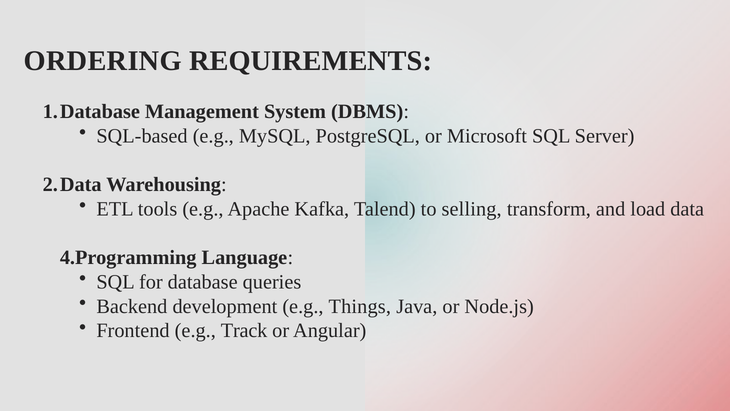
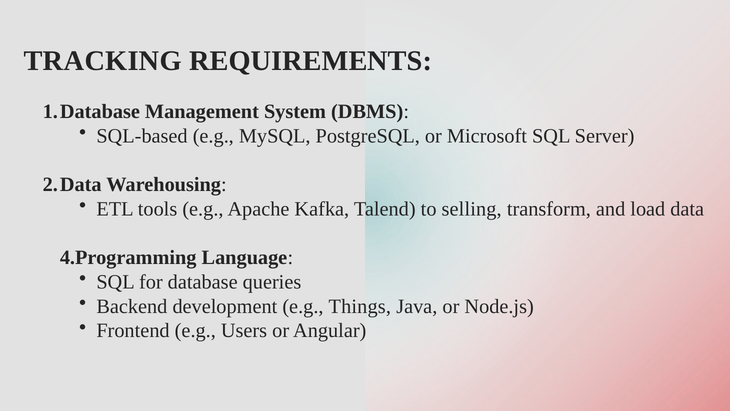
ORDERING: ORDERING -> TRACKING (103, 61)
Track: Track -> Users (244, 330)
